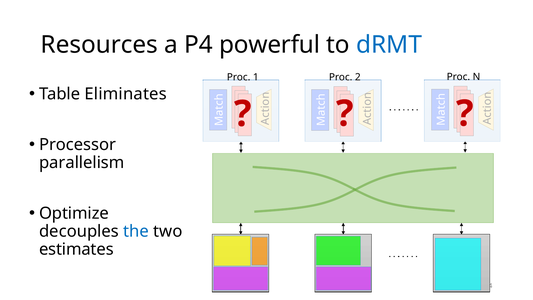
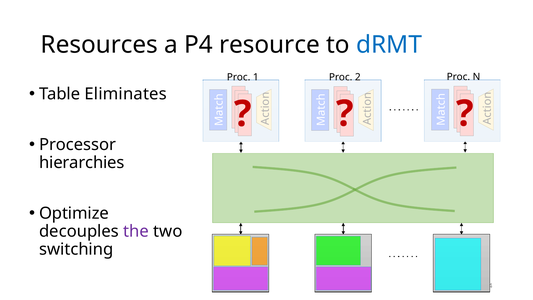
powerful: powerful -> resource (269, 45)
parallelism: parallelism -> hierarchies (82, 163)
the colour: blue -> purple (136, 231)
estimates: estimates -> switching (76, 249)
